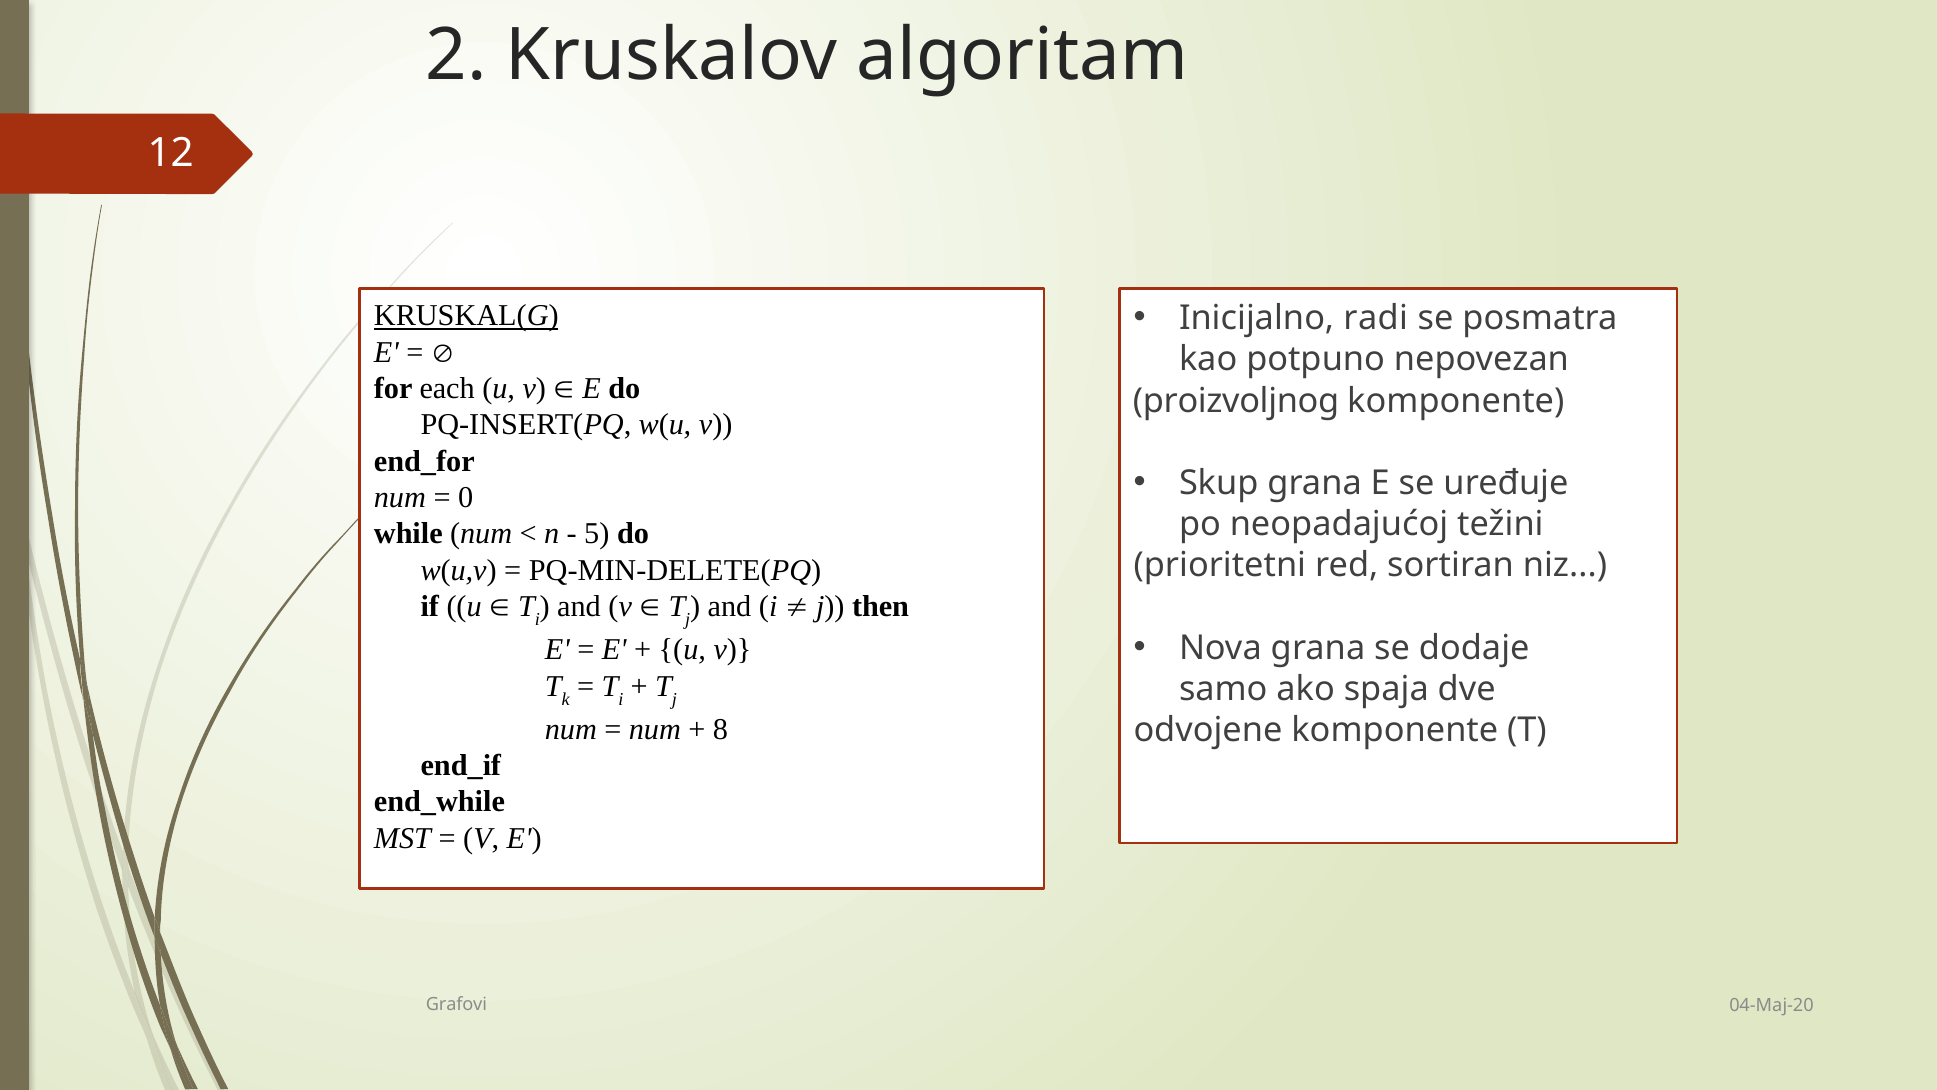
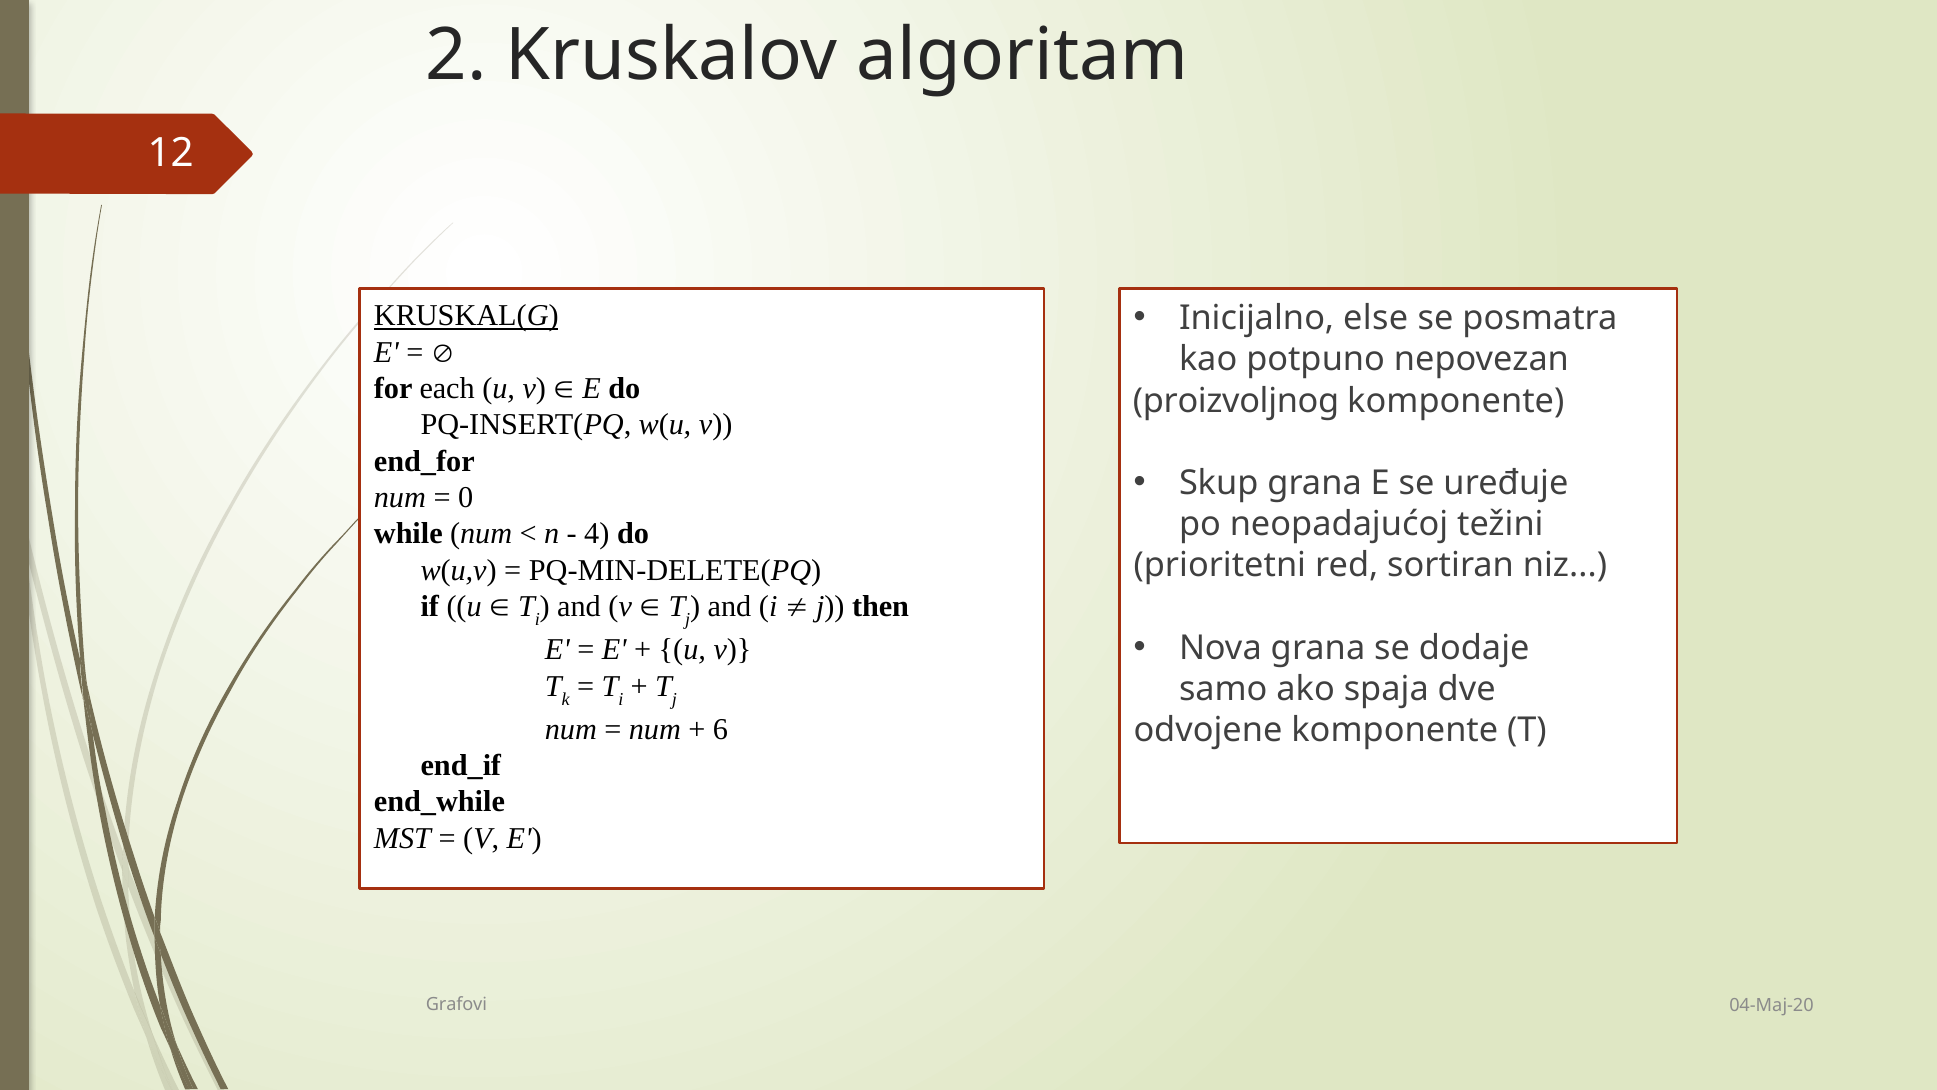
radi: radi -> else (1376, 318)
5: 5 -> 4 (597, 534)
8: 8 -> 6 (720, 729)
